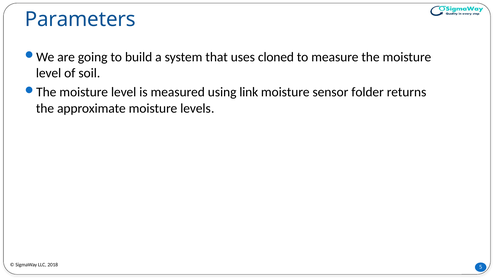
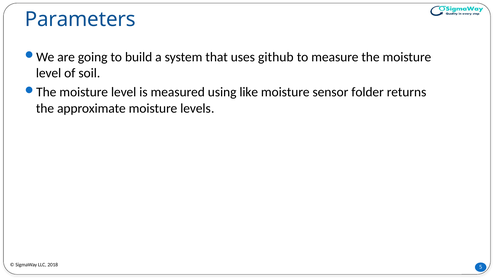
cloned: cloned -> github (276, 57)
link: link -> like (249, 92)
